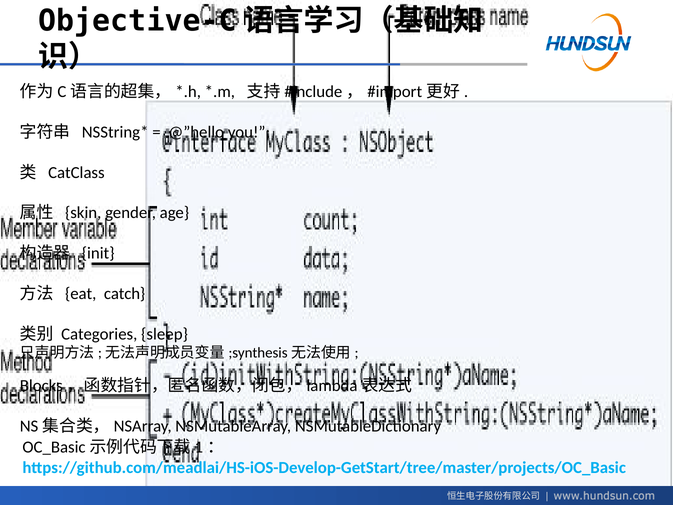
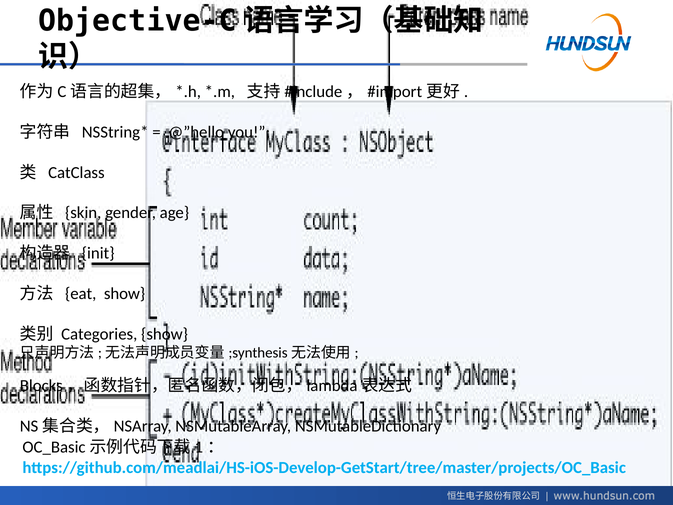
eat catch: catch -> show (125, 294)
Categories sleep: sleep -> show (165, 334)
